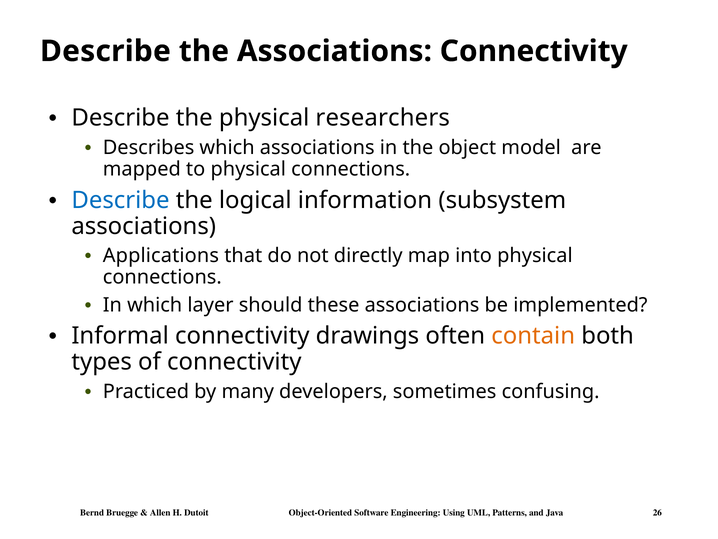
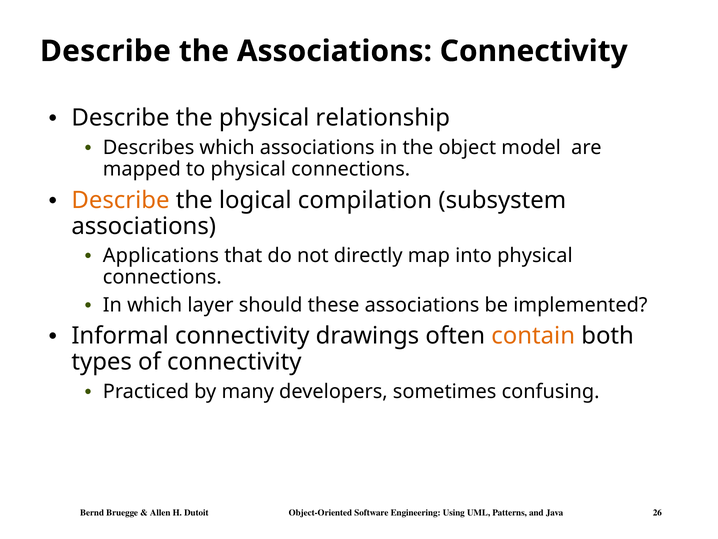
researchers: researchers -> relationship (383, 118)
Describe colour: blue -> orange (120, 200)
information: information -> compilation (365, 200)
